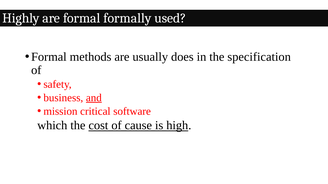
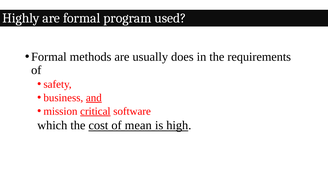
formally: formally -> program (127, 18)
specification: specification -> requirements (259, 57)
critical underline: none -> present (95, 112)
cause: cause -> mean (138, 126)
